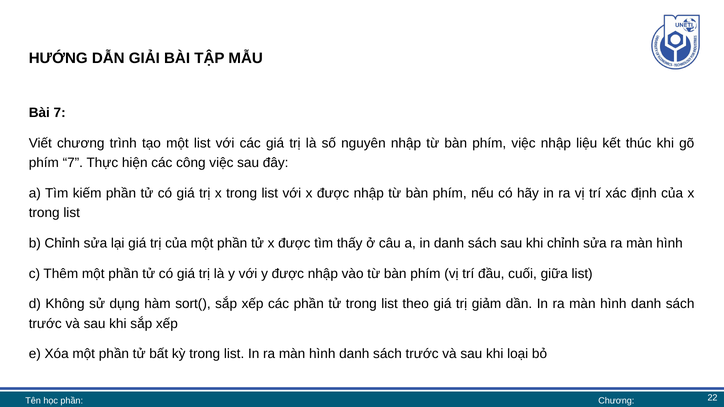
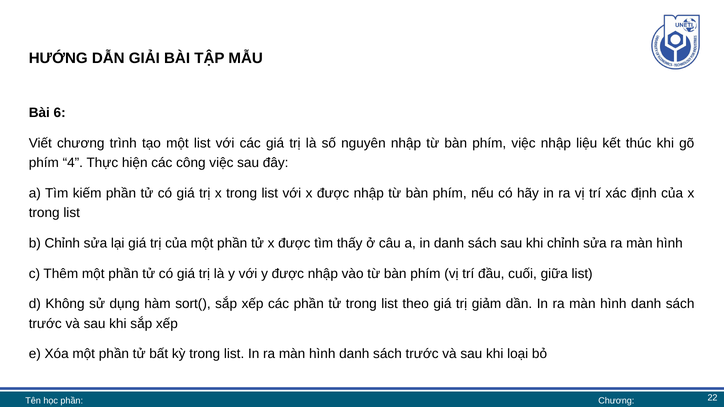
Bài 7: 7 -> 6 (60, 113)
phím 7: 7 -> 4 (73, 163)
